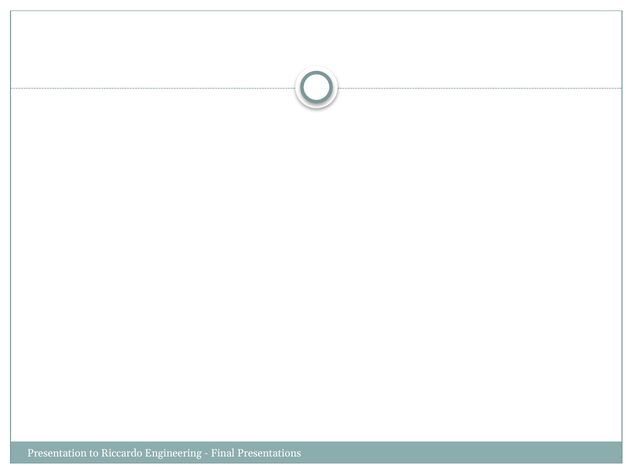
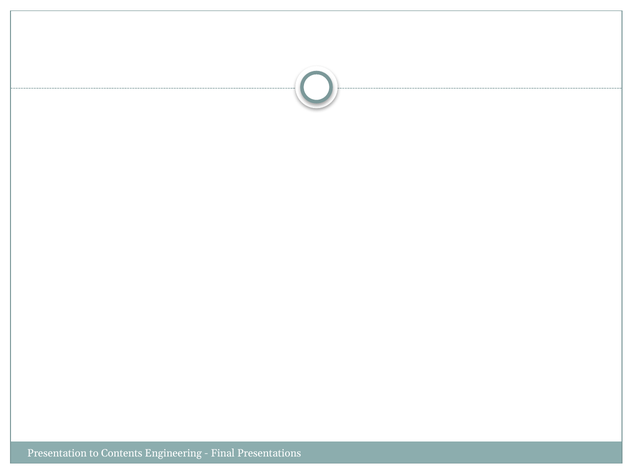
Riccardo: Riccardo -> Contents (122, 454)
